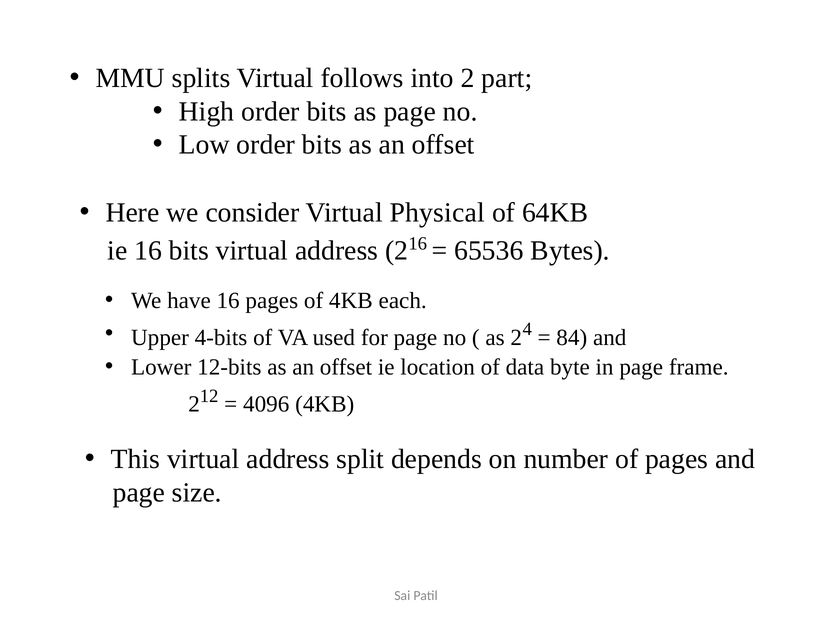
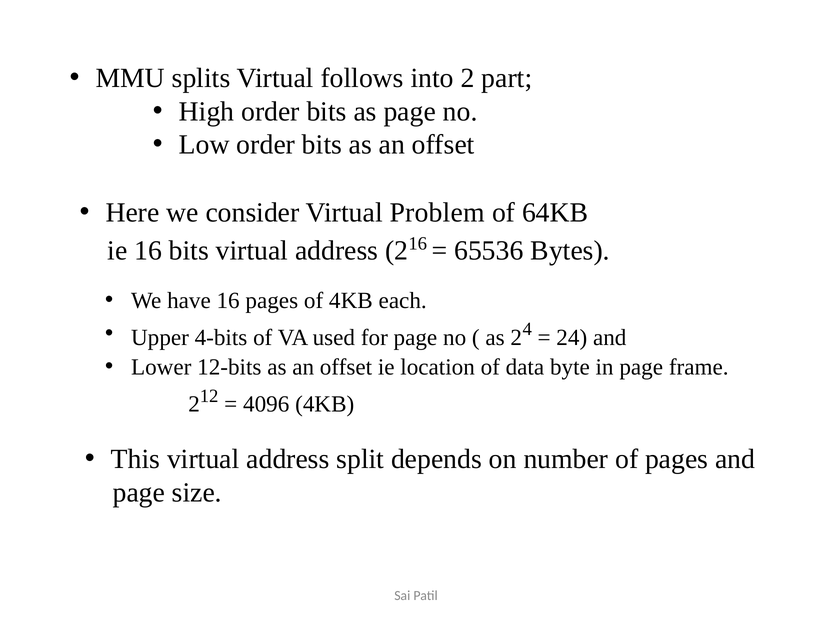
Physical: Physical -> Problem (437, 213)
84: 84 -> 24 (572, 337)
